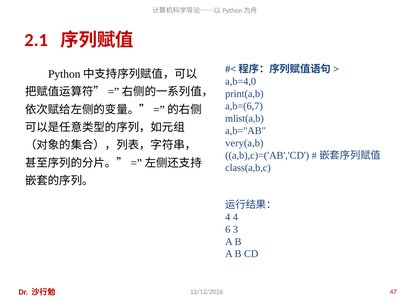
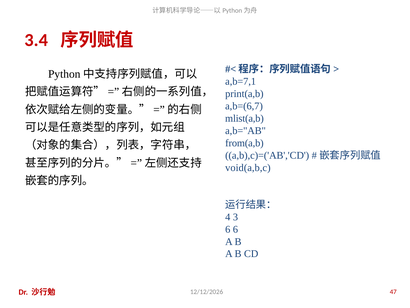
2.1: 2.1 -> 3.4 (36, 40)
a,b=4,0: a,b=4,0 -> a,b=7,1 (241, 81)
very(a,b: very(a,b -> from(a,b (244, 143)
class(a,b,c: class(a,b,c -> void(a,b,c (248, 167)
4 4: 4 -> 3 (235, 217)
6 3: 3 -> 6 (235, 229)
